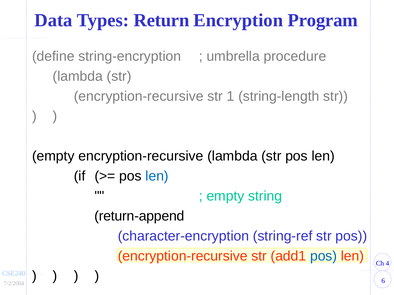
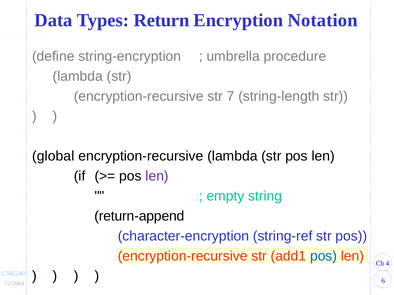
Program: Program -> Notation (323, 20)
1: 1 -> 7 (231, 96)
empty: empty -> global (53, 156)
len colour: blue -> purple (157, 176)
